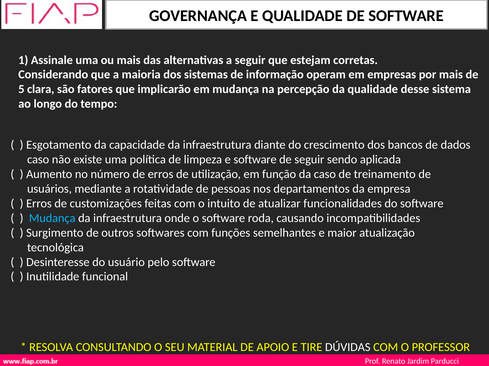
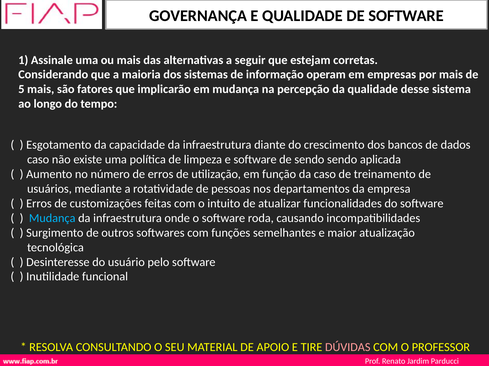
5 clara: clara -> mais (41, 89)
de seguir: seguir -> sendo (309, 160)
DÚVIDAS colour: white -> pink (348, 348)
